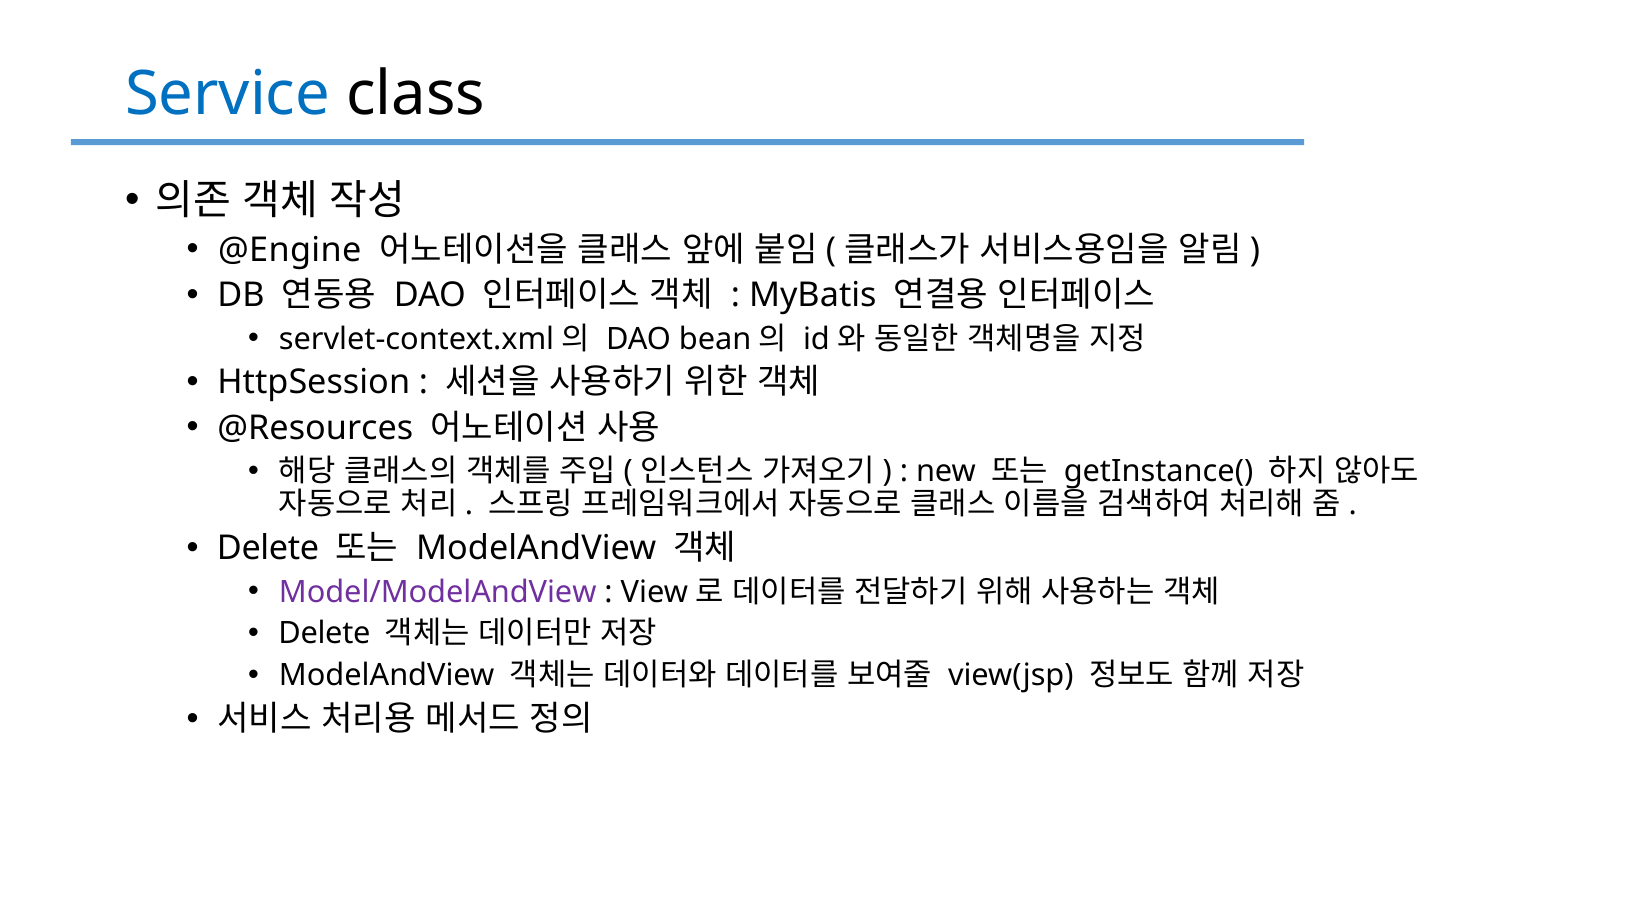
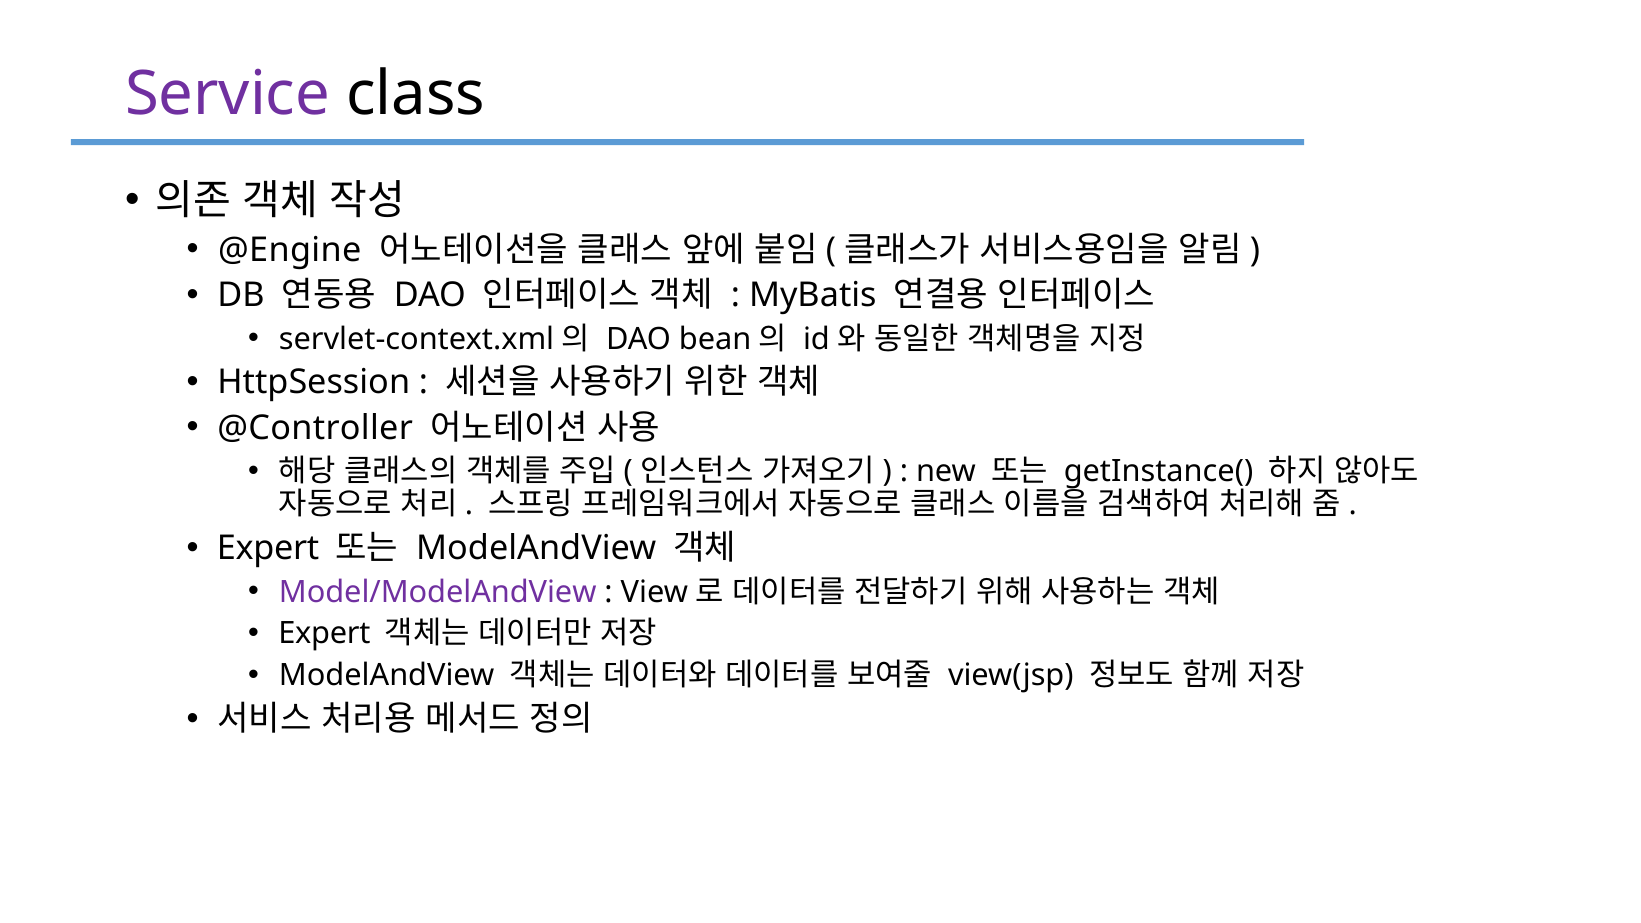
Service colour: blue -> purple (228, 94)
@Resources: @Resources -> @Controller (315, 428)
Delete: Delete -> Expert (268, 548)
Delete: Delete -> Expert (324, 634)
